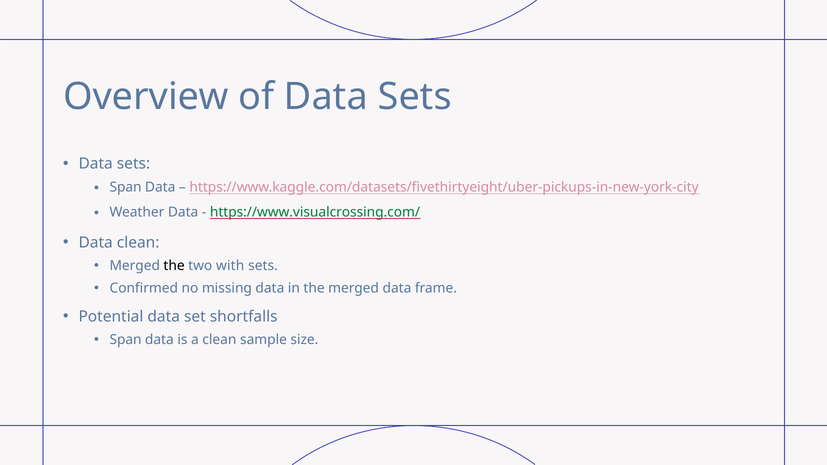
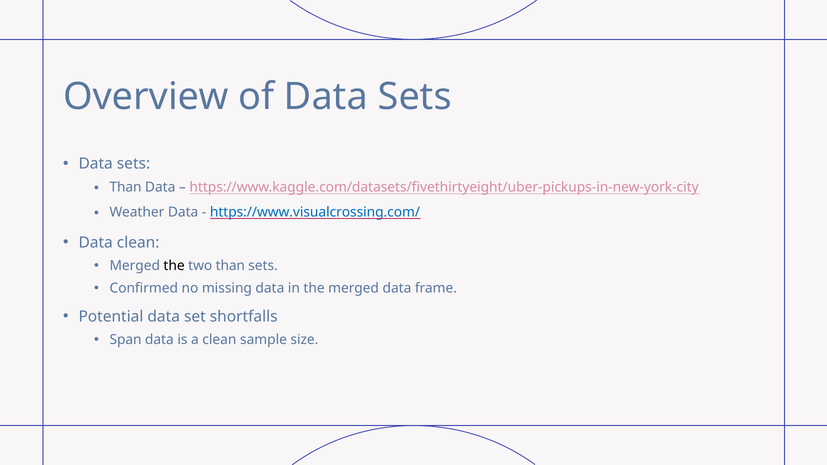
Span: Span -> Than (126, 187)
https://www.visualcrossing.com/ colour: green -> blue (315, 212)
two with: with -> than (230, 266)
